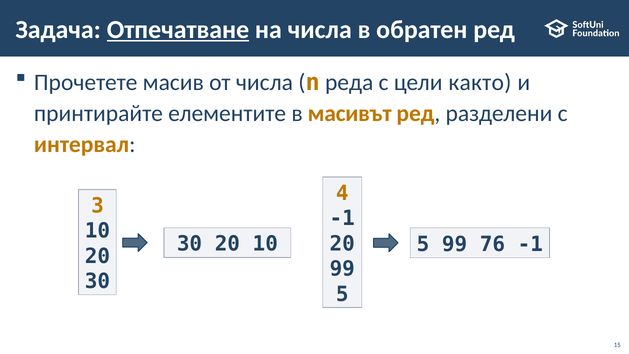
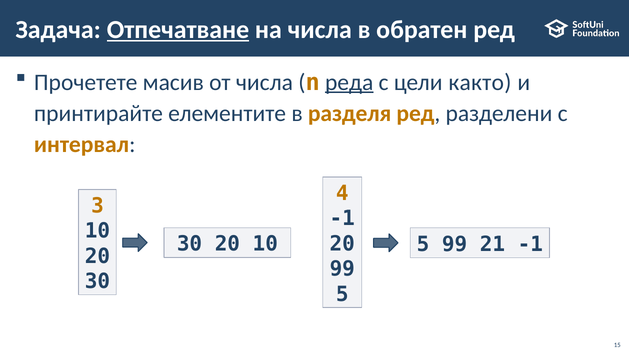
реда underline: none -> present (349, 82)
масивът: масивът -> разделя (350, 113)
76: 76 -> 21 (492, 244)
